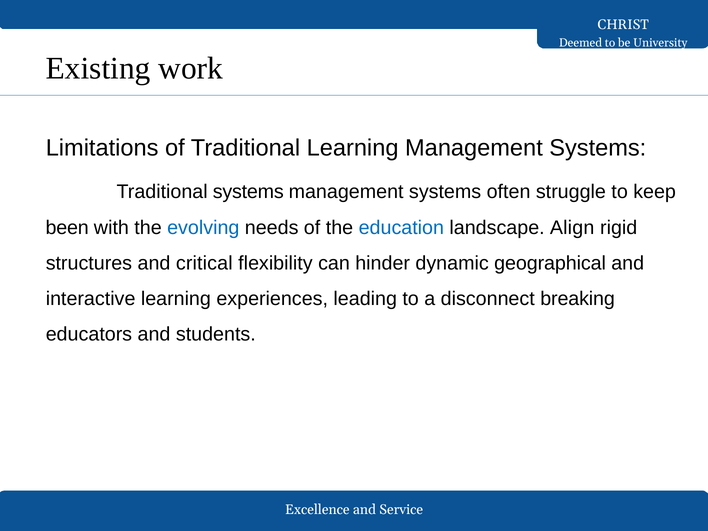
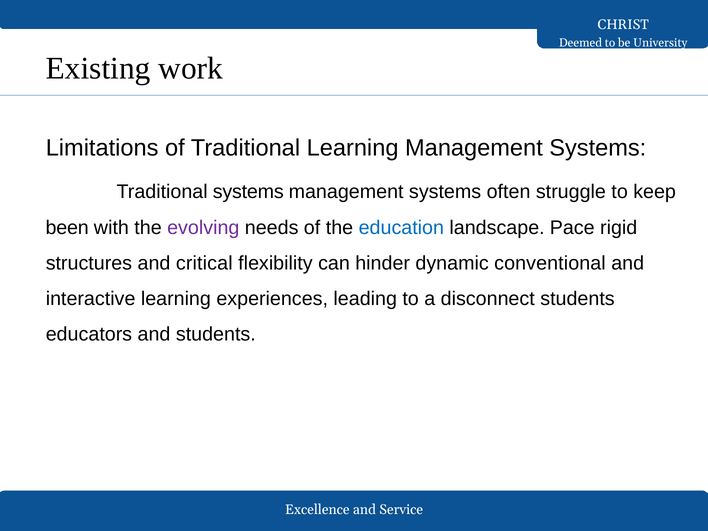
evolving colour: blue -> purple (203, 228)
Align: Align -> Pace (572, 228)
geographical: geographical -> conventional (550, 263)
disconnect breaking: breaking -> students (577, 299)
